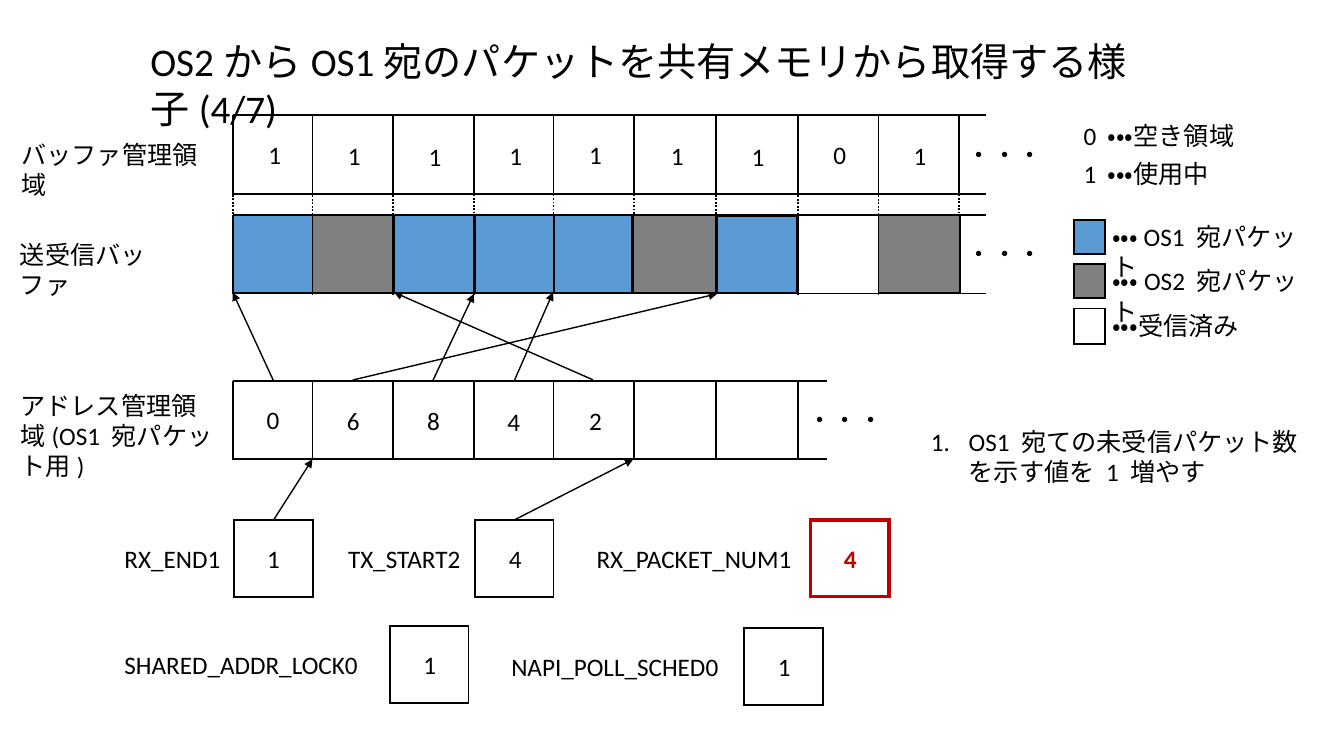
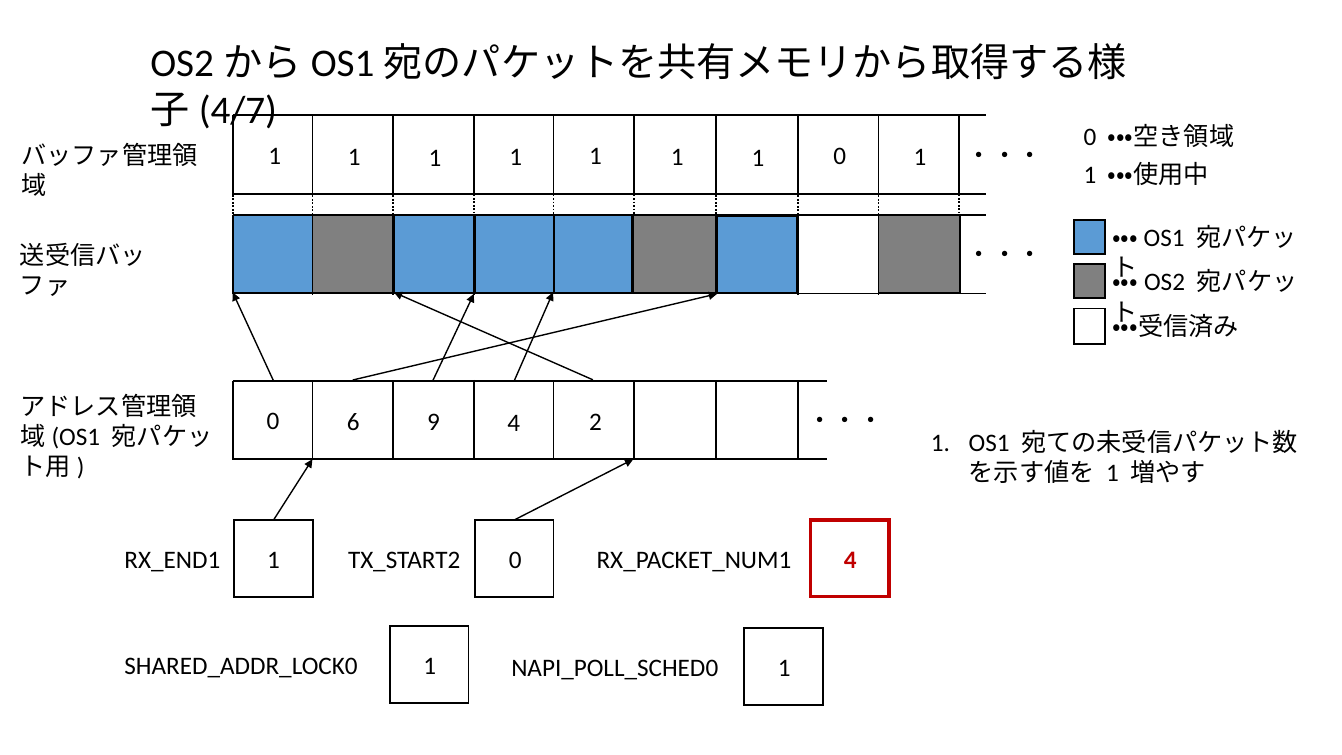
8: 8 -> 9 (433, 422)
4: 4 -> 0 (515, 560)
